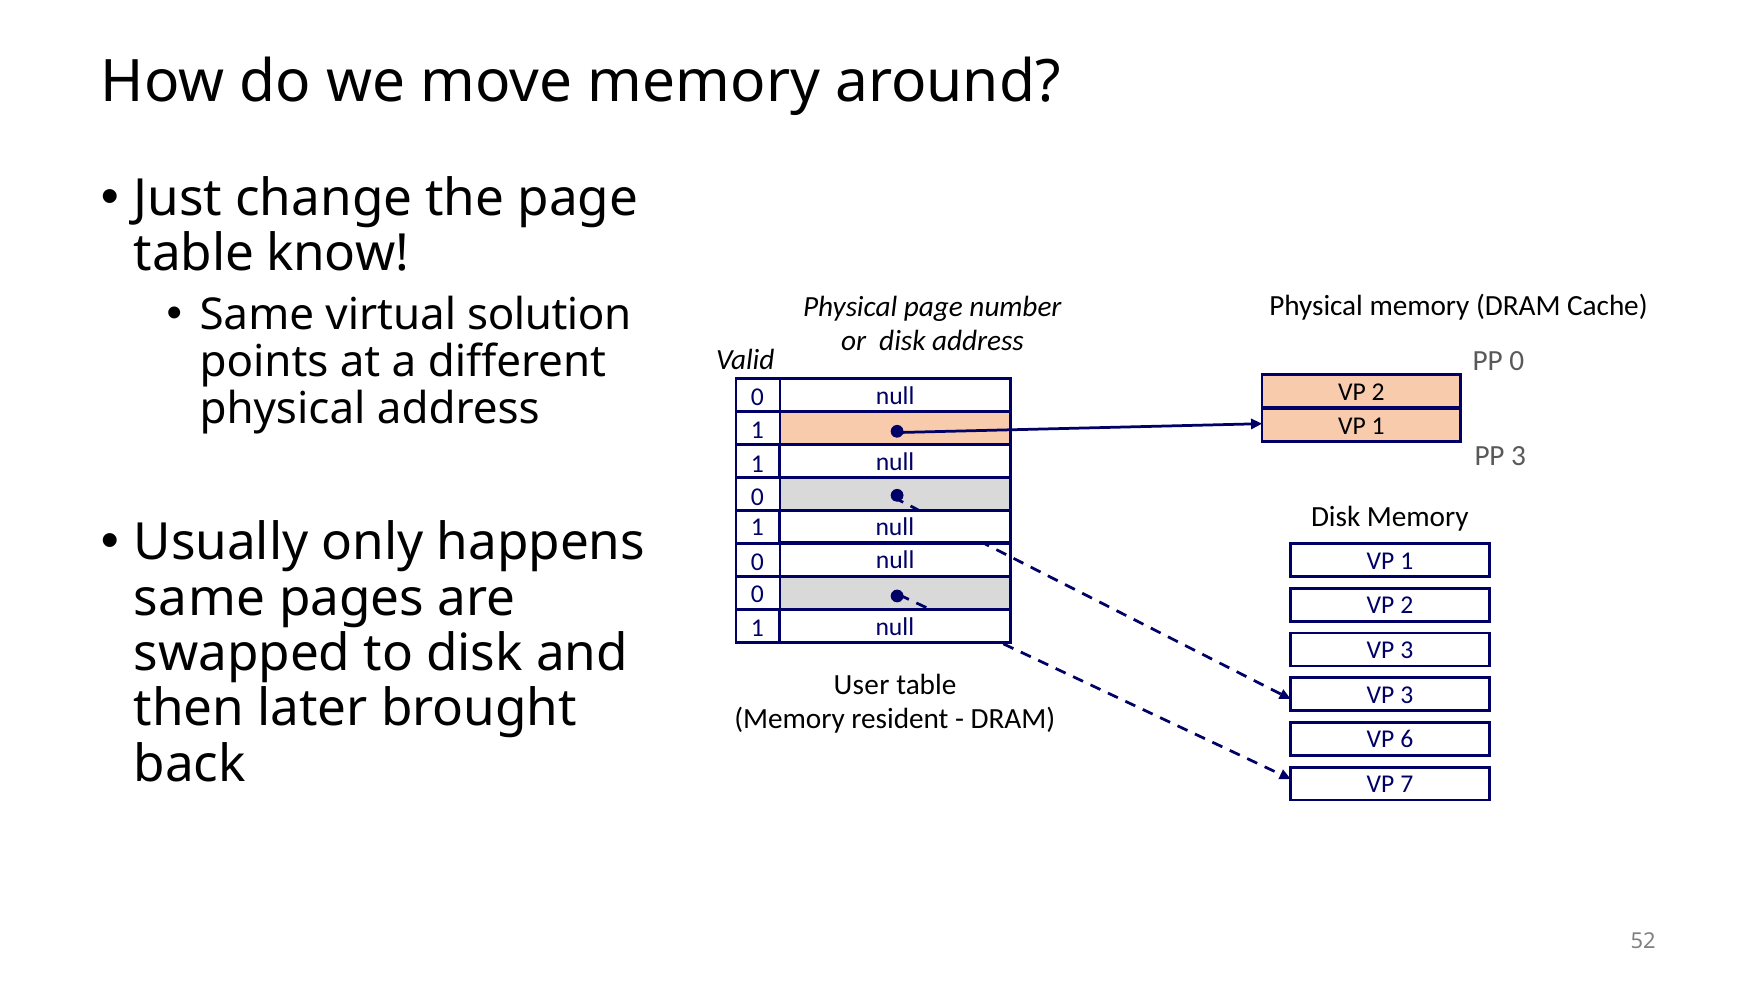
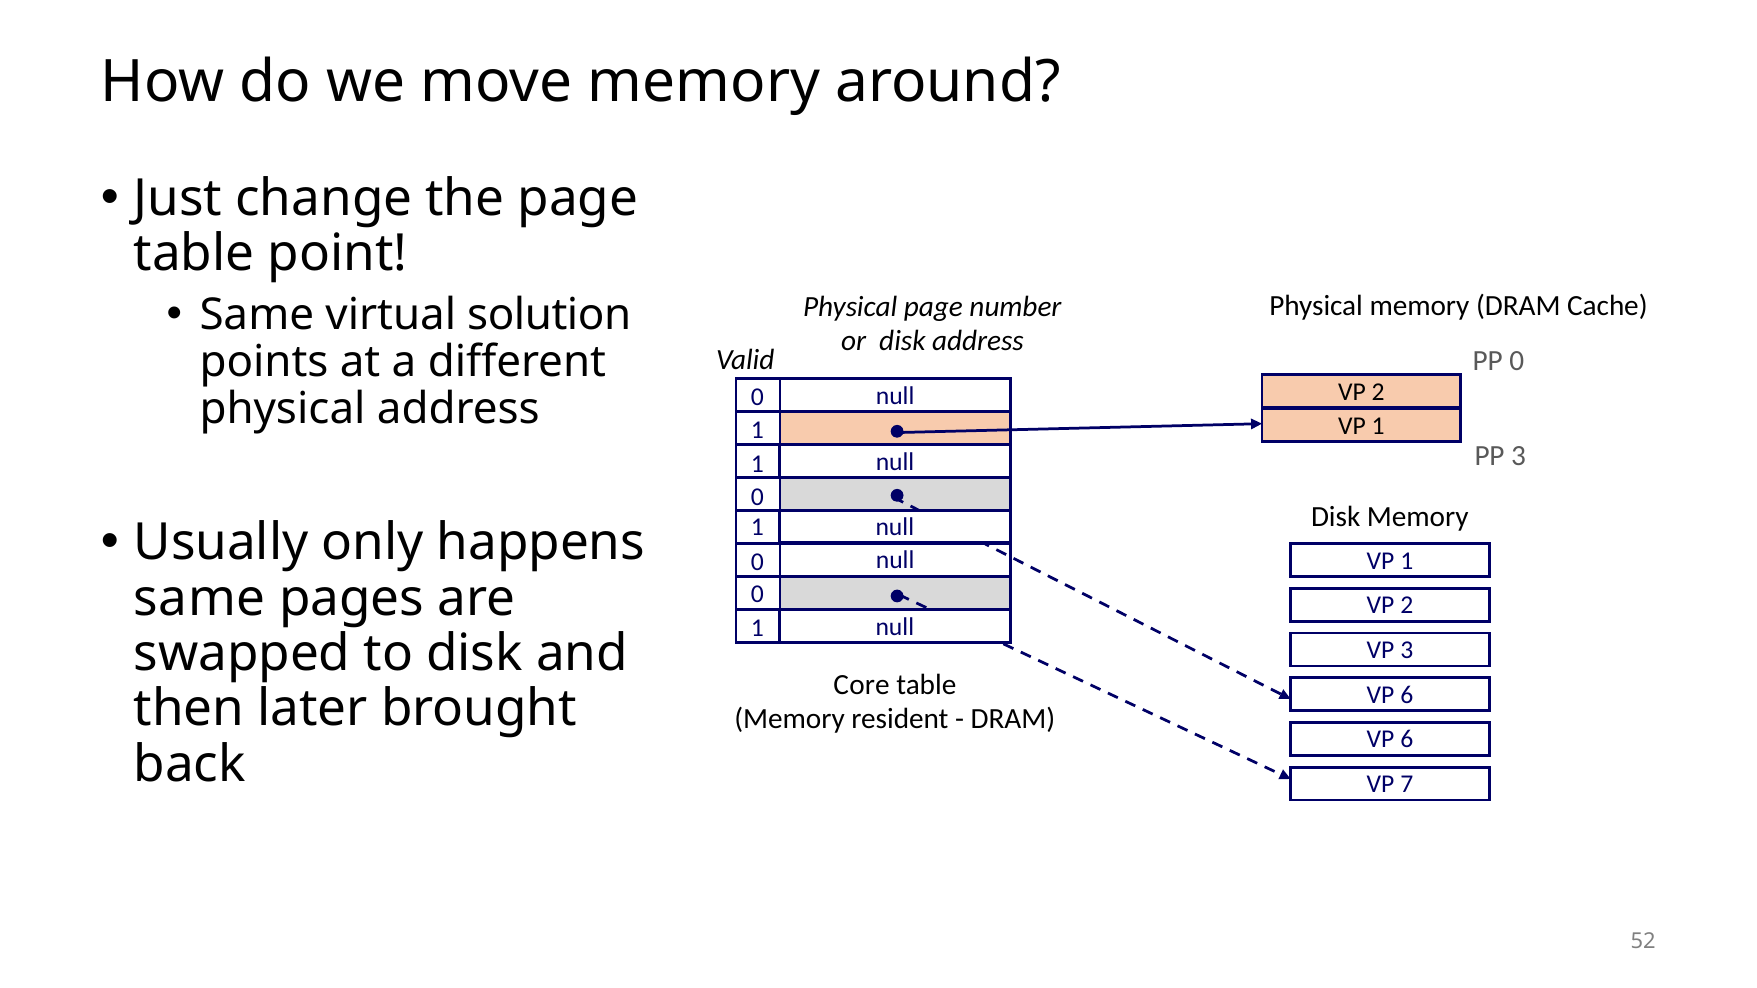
know: know -> point (338, 254)
User: User -> Core (862, 685)
3: 3 -> 6 (1407, 695)
